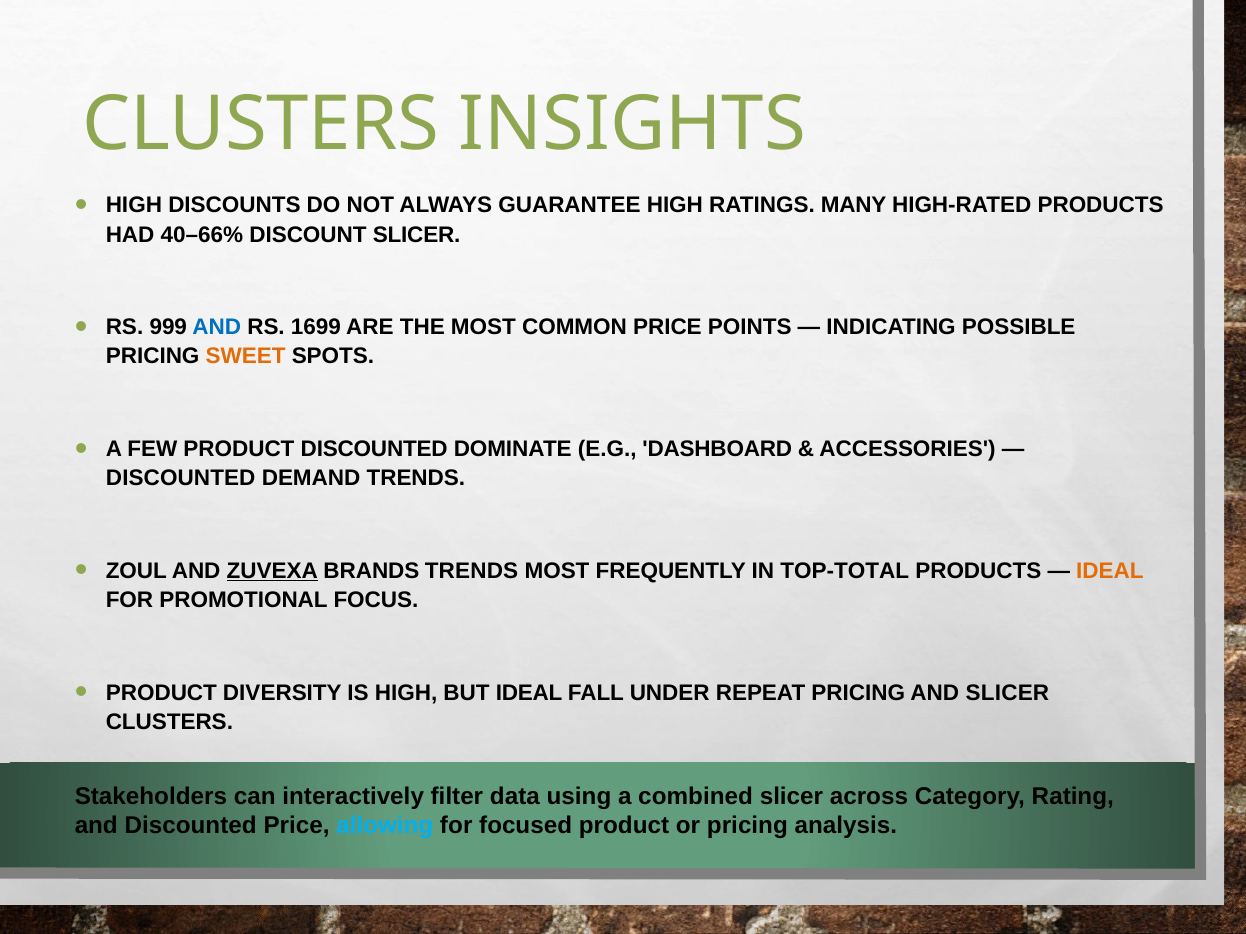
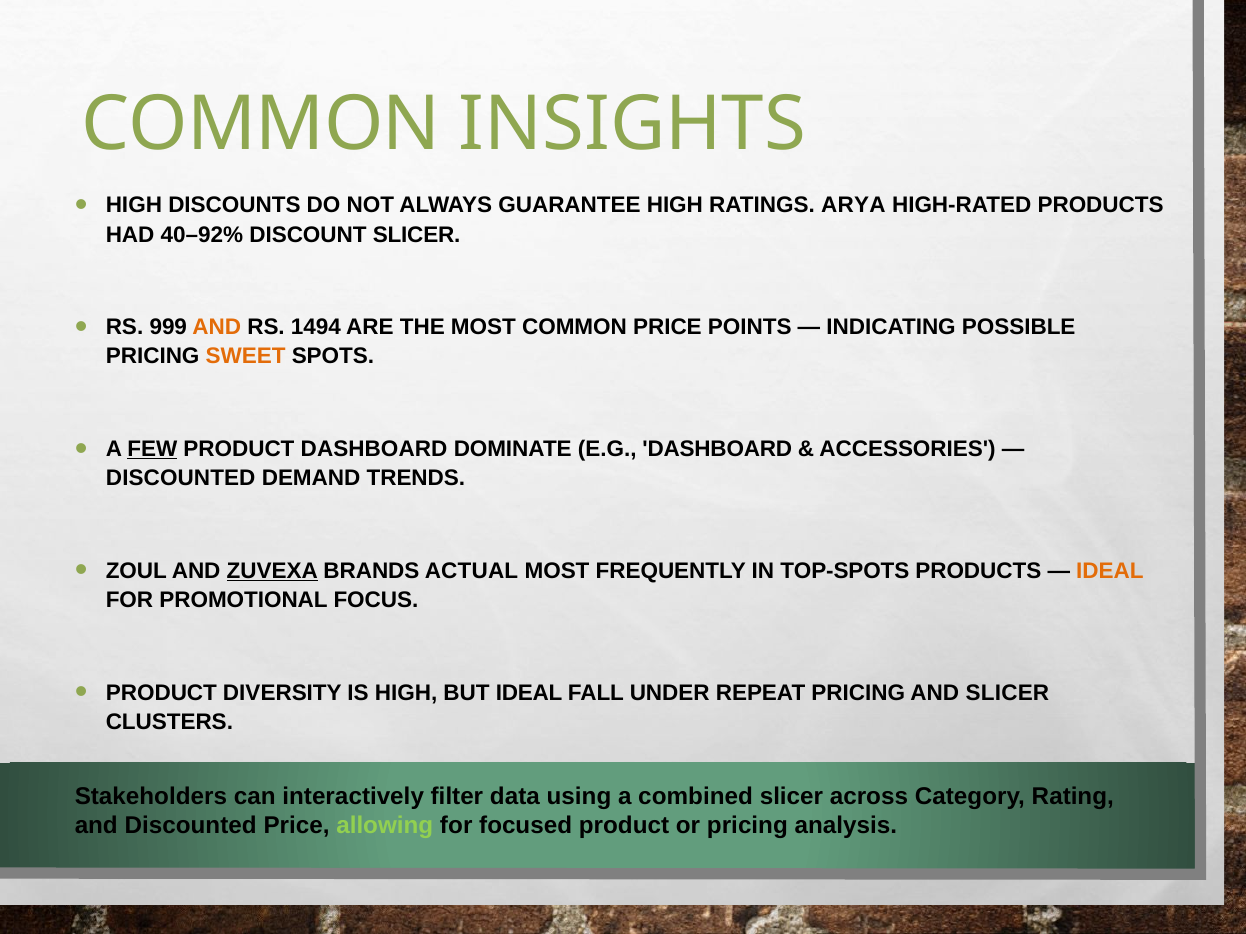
CLUSTERS: CLUSTERS -> COMMON (261, 124)
MANY: MANY -> ARYA (853, 206)
40–66%: 40–66% -> 40–92% (202, 235)
AND colour: blue -> orange (217, 327)
1699: 1699 -> 1494 (316, 327)
FEW underline: none -> present (152, 449)
PRODUCT DISCOUNTED: DISCOUNTED -> DASHBOARD (374, 449)
BRANDS TRENDS: TRENDS -> ACTUAL (472, 571)
TOP-TOTAL: TOP-TOTAL -> TOP-SPOTS (845, 571)
allowing colour: light blue -> light green (385, 826)
